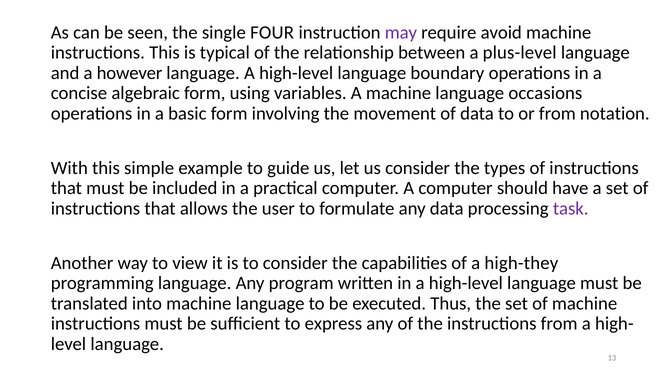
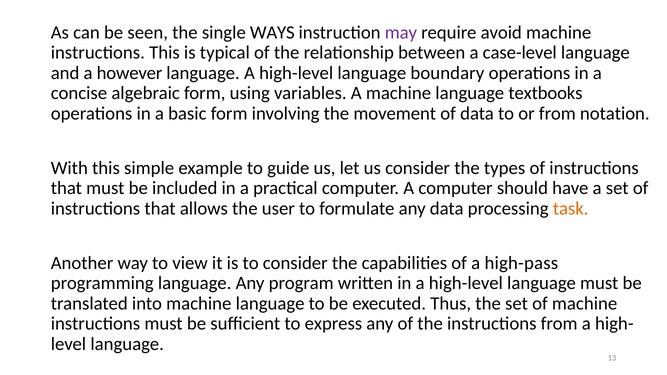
FOUR: FOUR -> WAYS (272, 32)
plus-level: plus-level -> case-level (520, 53)
occasions: occasions -> textbooks (545, 93)
task colour: purple -> orange (571, 209)
high-they: high-they -> high-pass (521, 263)
